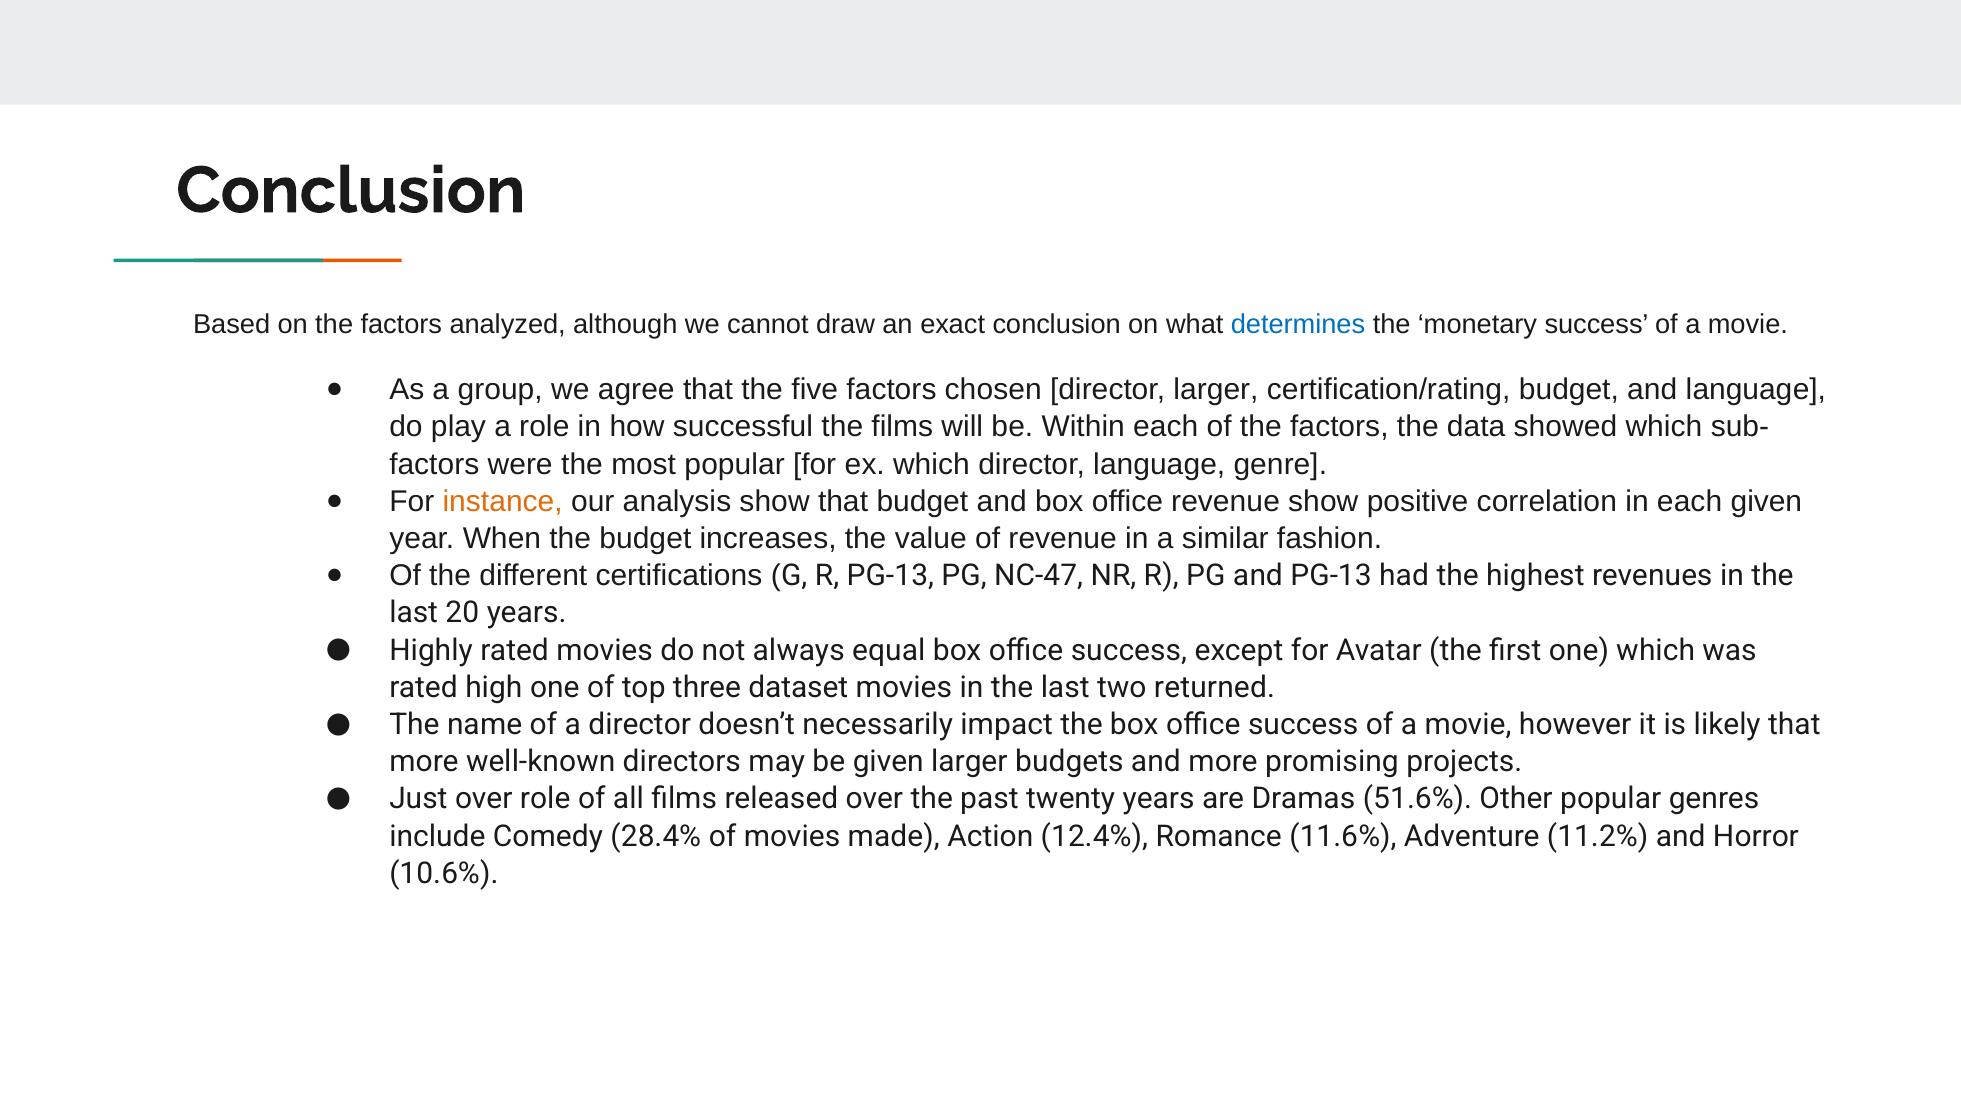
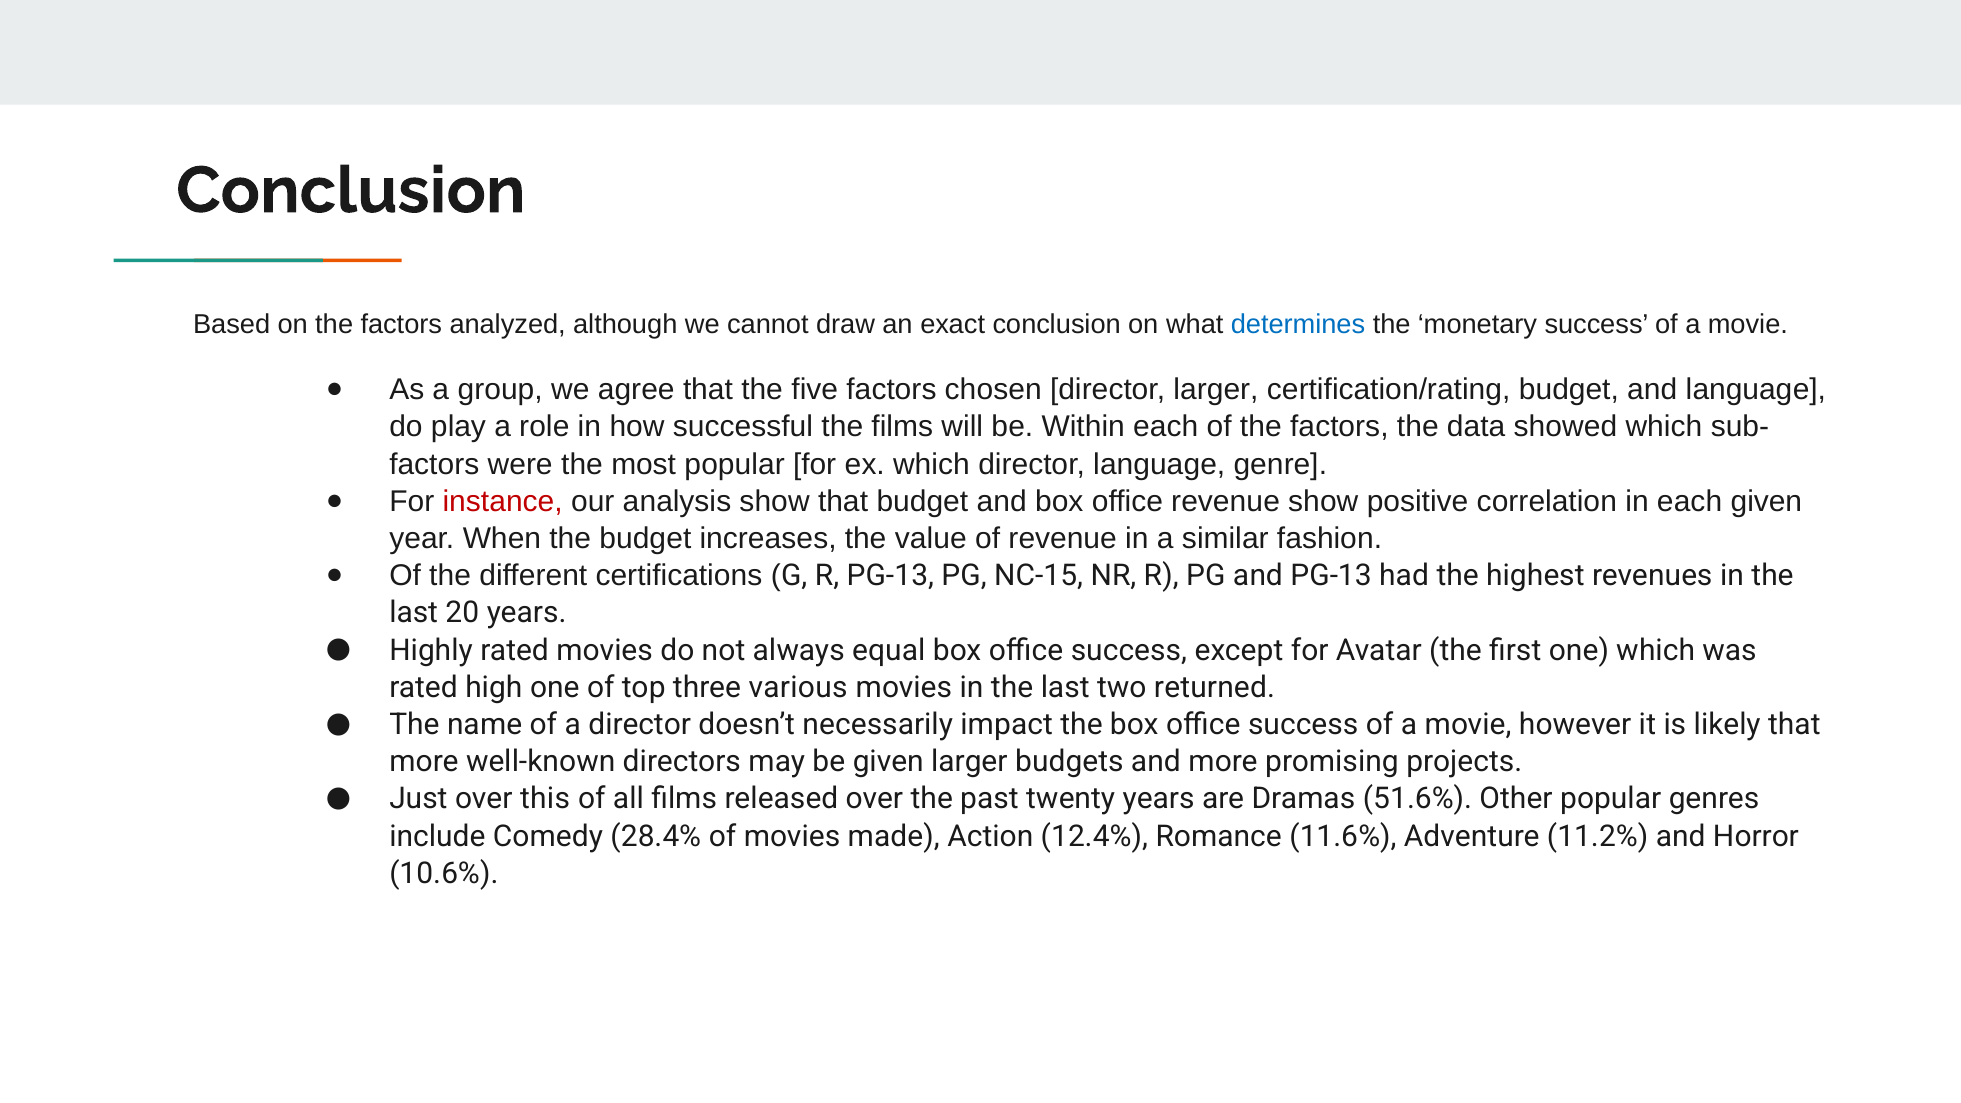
instance colour: orange -> red (503, 501)
NC-47: NC-47 -> NC-15 (1039, 576)
dataset: dataset -> various (798, 688)
over role: role -> this (545, 799)
